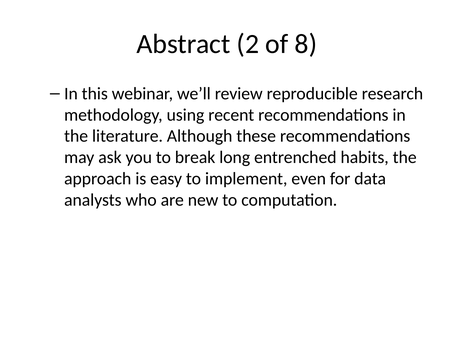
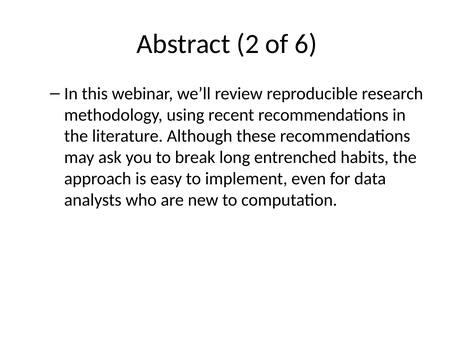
8: 8 -> 6 (306, 44)
